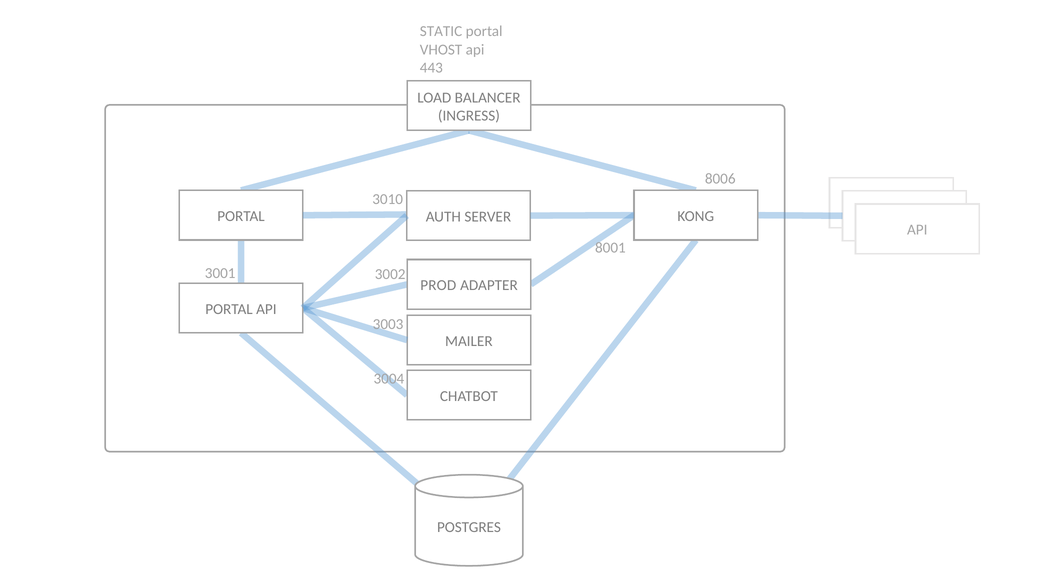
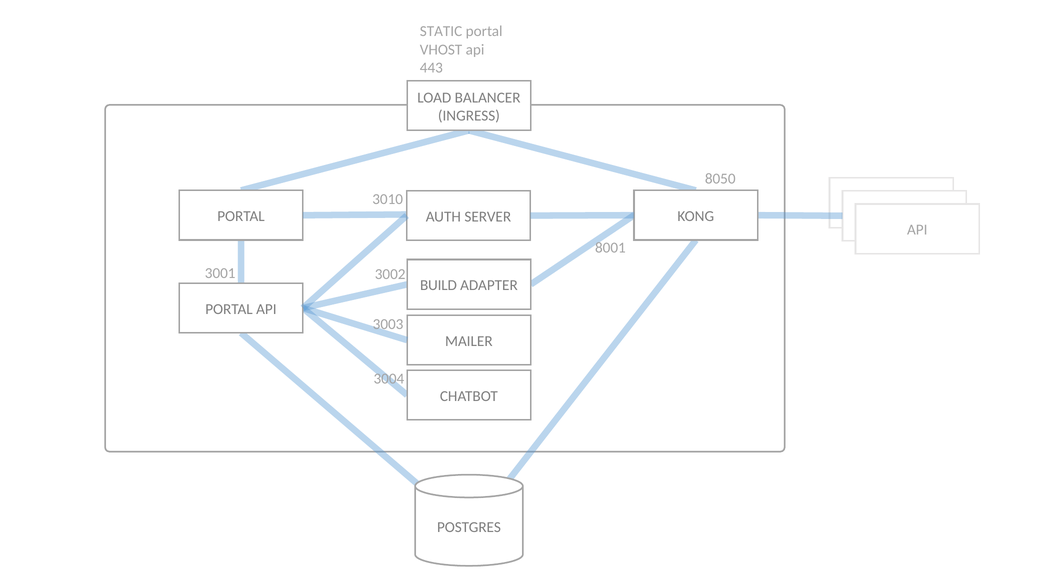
8006: 8006 -> 8050 (720, 179)
PROD: PROD -> BUILD (438, 286)
